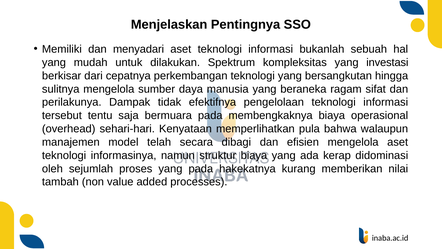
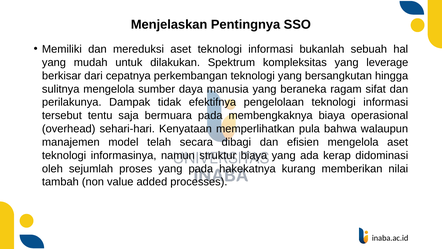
menyadari: menyadari -> mereduksi (139, 49)
investasi: investasi -> leverage (387, 62)
